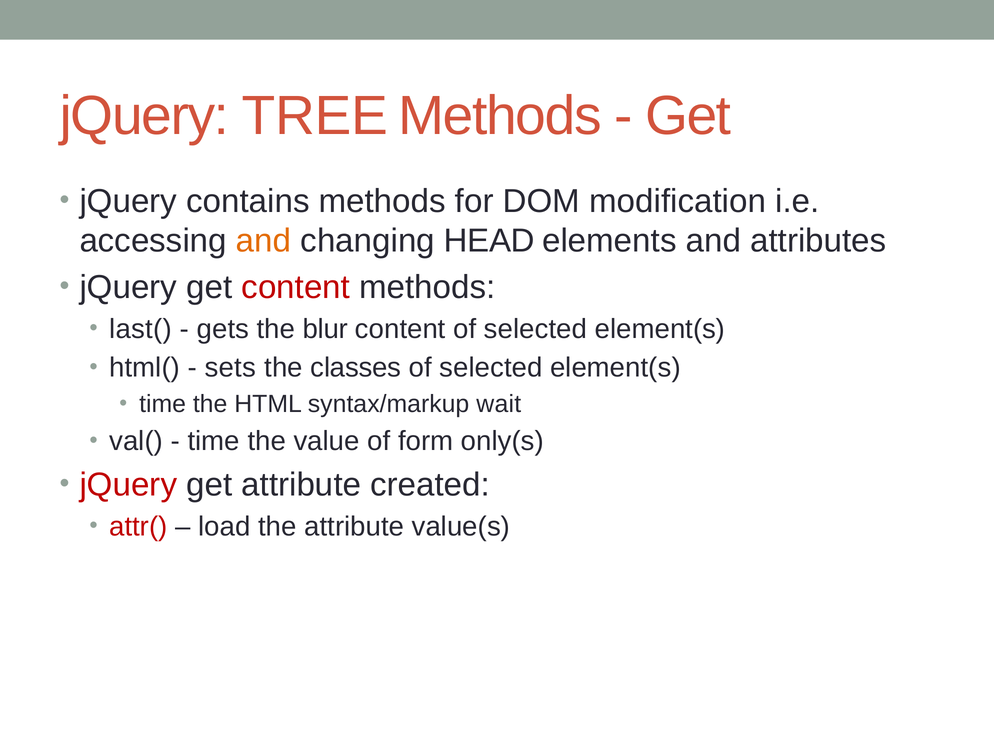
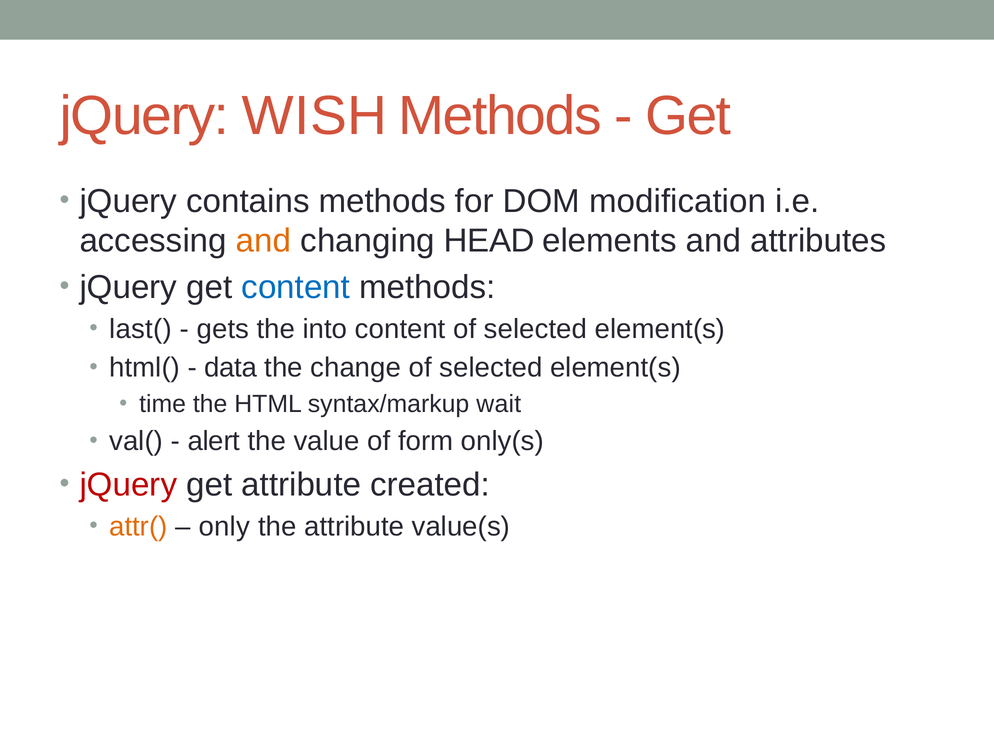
TREE: TREE -> WISH (314, 116)
content colour: red -> blue (296, 287)
blur: blur -> into (325, 329)
sets: sets -> data (231, 368)
classes: classes -> change (356, 368)
time: time -> alert (214, 441)
attr( colour: red -> orange (138, 526)
load: load -> only (224, 526)
